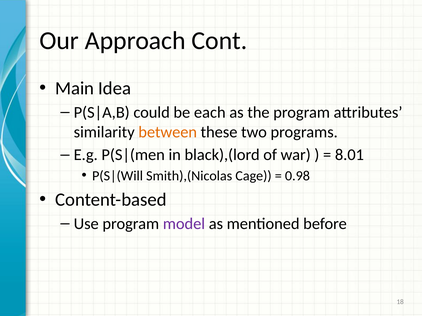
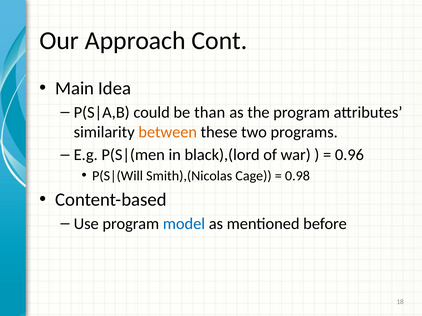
each: each -> than (210, 113)
8.01: 8.01 -> 0.96 (349, 155)
model colour: purple -> blue (184, 224)
